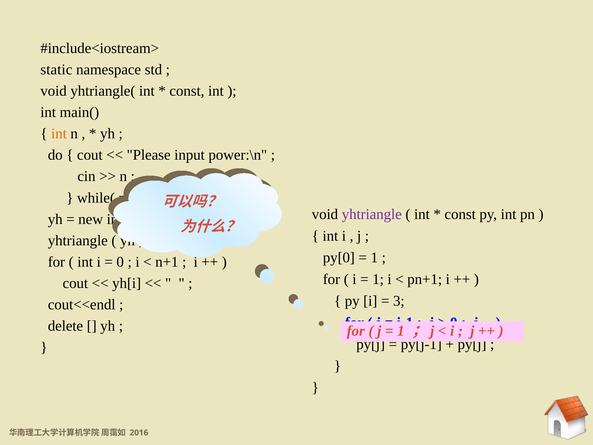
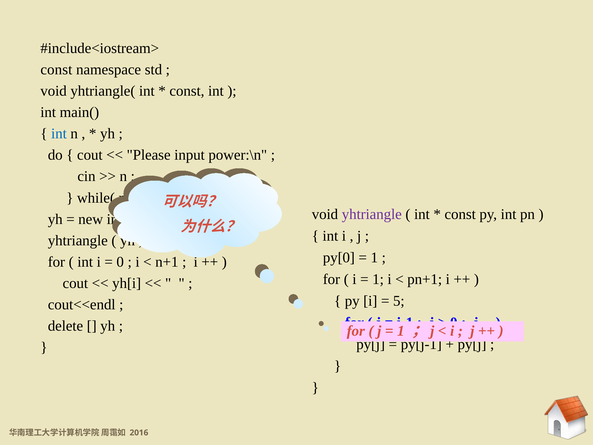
static: static -> const (56, 70)
int colour: orange -> blue (59, 134)
3: 3 -> 5 (399, 301)
